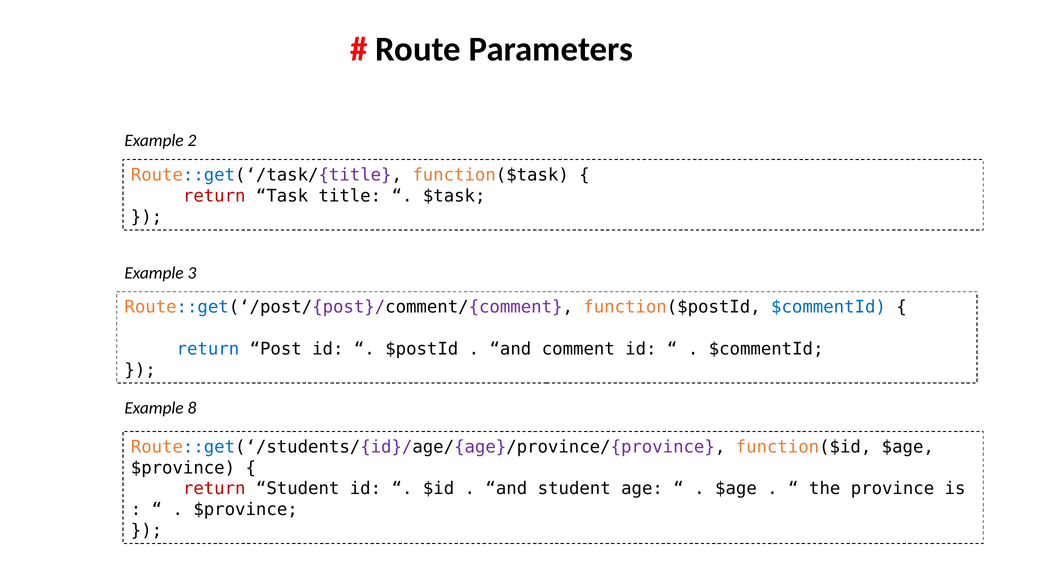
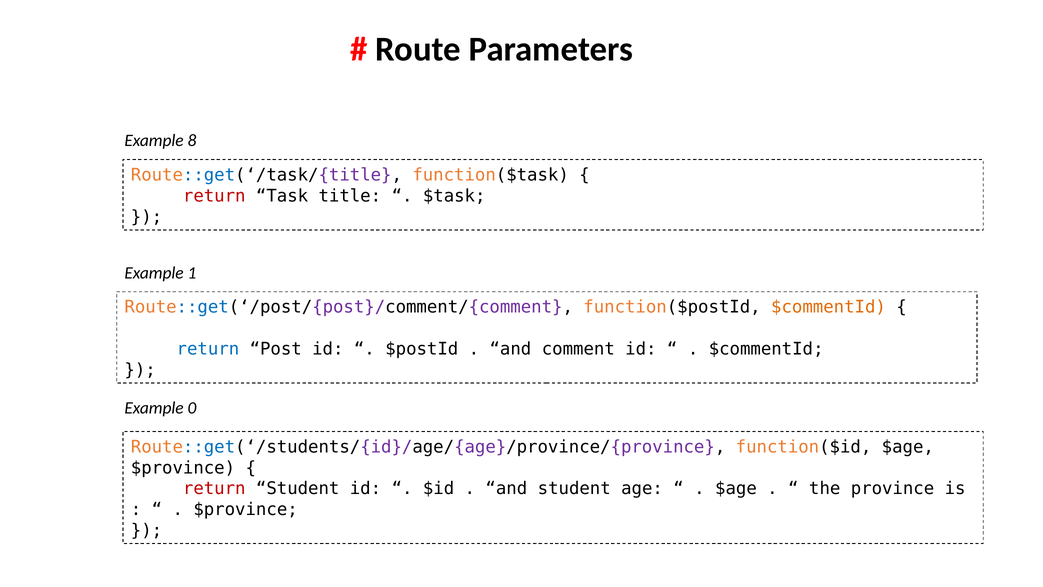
2: 2 -> 8 (192, 141)
3: 3 -> 1 (192, 273)
$commentId colour: blue -> orange (828, 307)
8: 8 -> 0 (192, 408)
